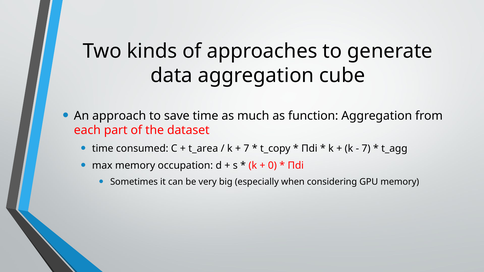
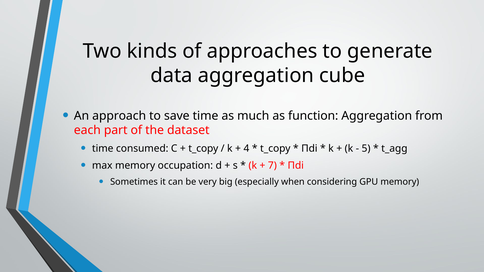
t_area: t_area -> t_copy (203, 149)
7: 7 -> 4 (246, 149)
7: 7 -> 5 (366, 149)
0: 0 -> 7 (272, 166)
